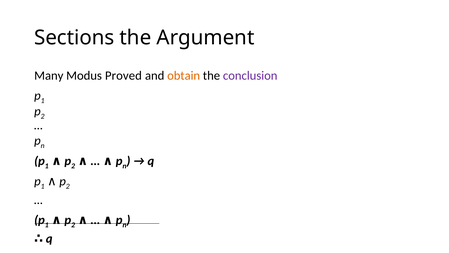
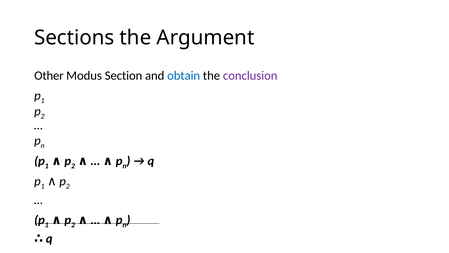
Many: Many -> Other (49, 76)
Proved: Proved -> Section (124, 76)
obtain colour: orange -> blue (184, 76)
